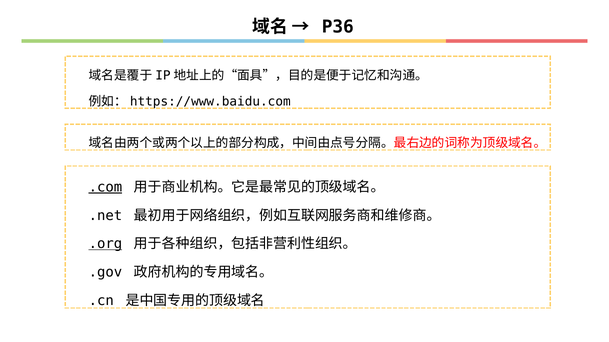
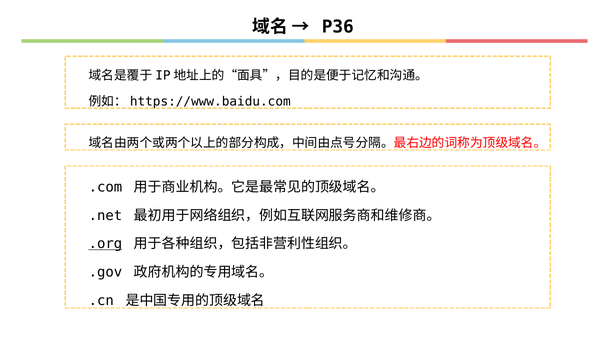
.com underline: present -> none (106, 187)
